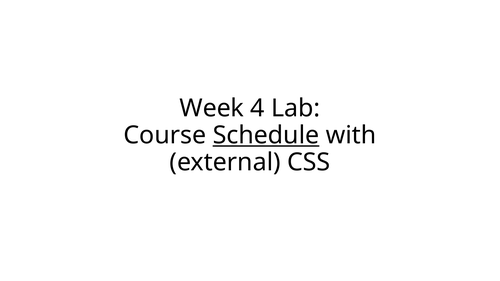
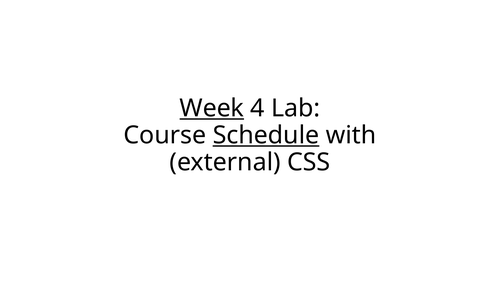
Week underline: none -> present (212, 108)
